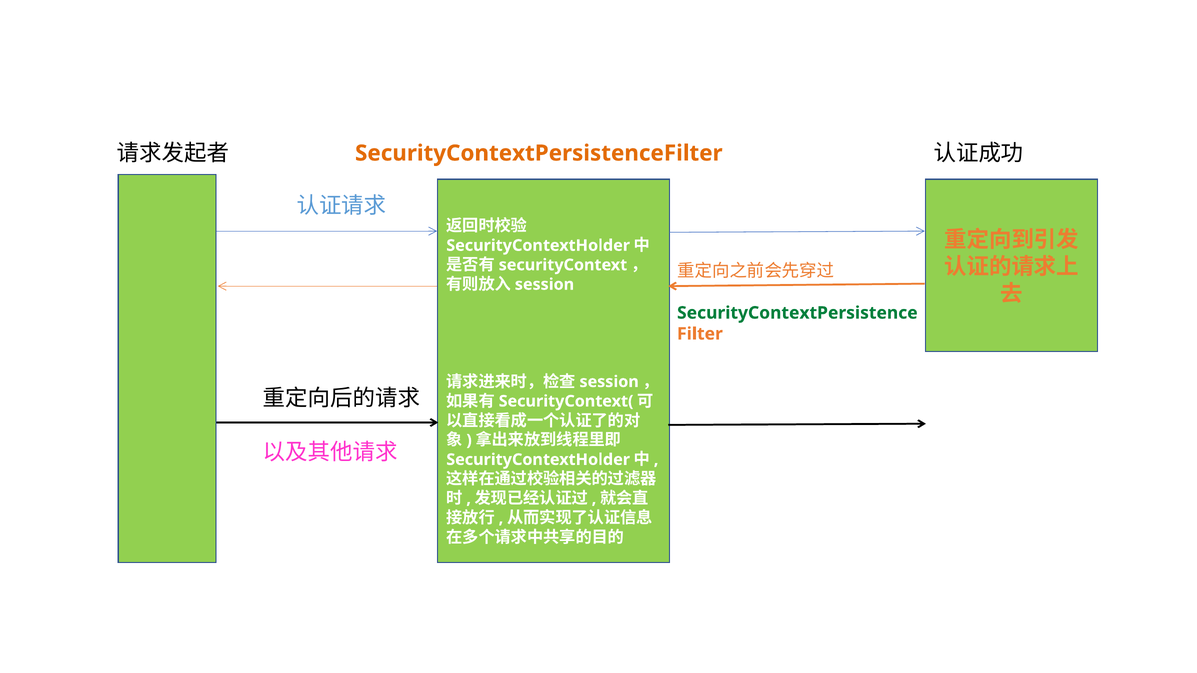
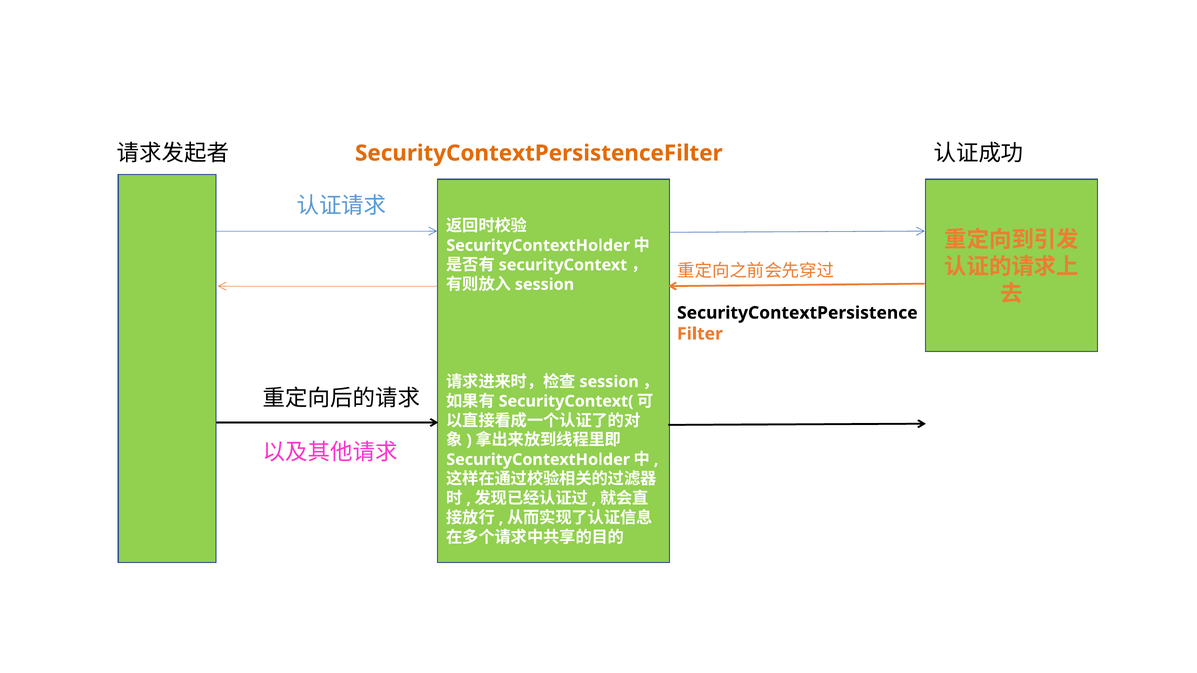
SecurityContextPersistence colour: green -> black (797, 313)
